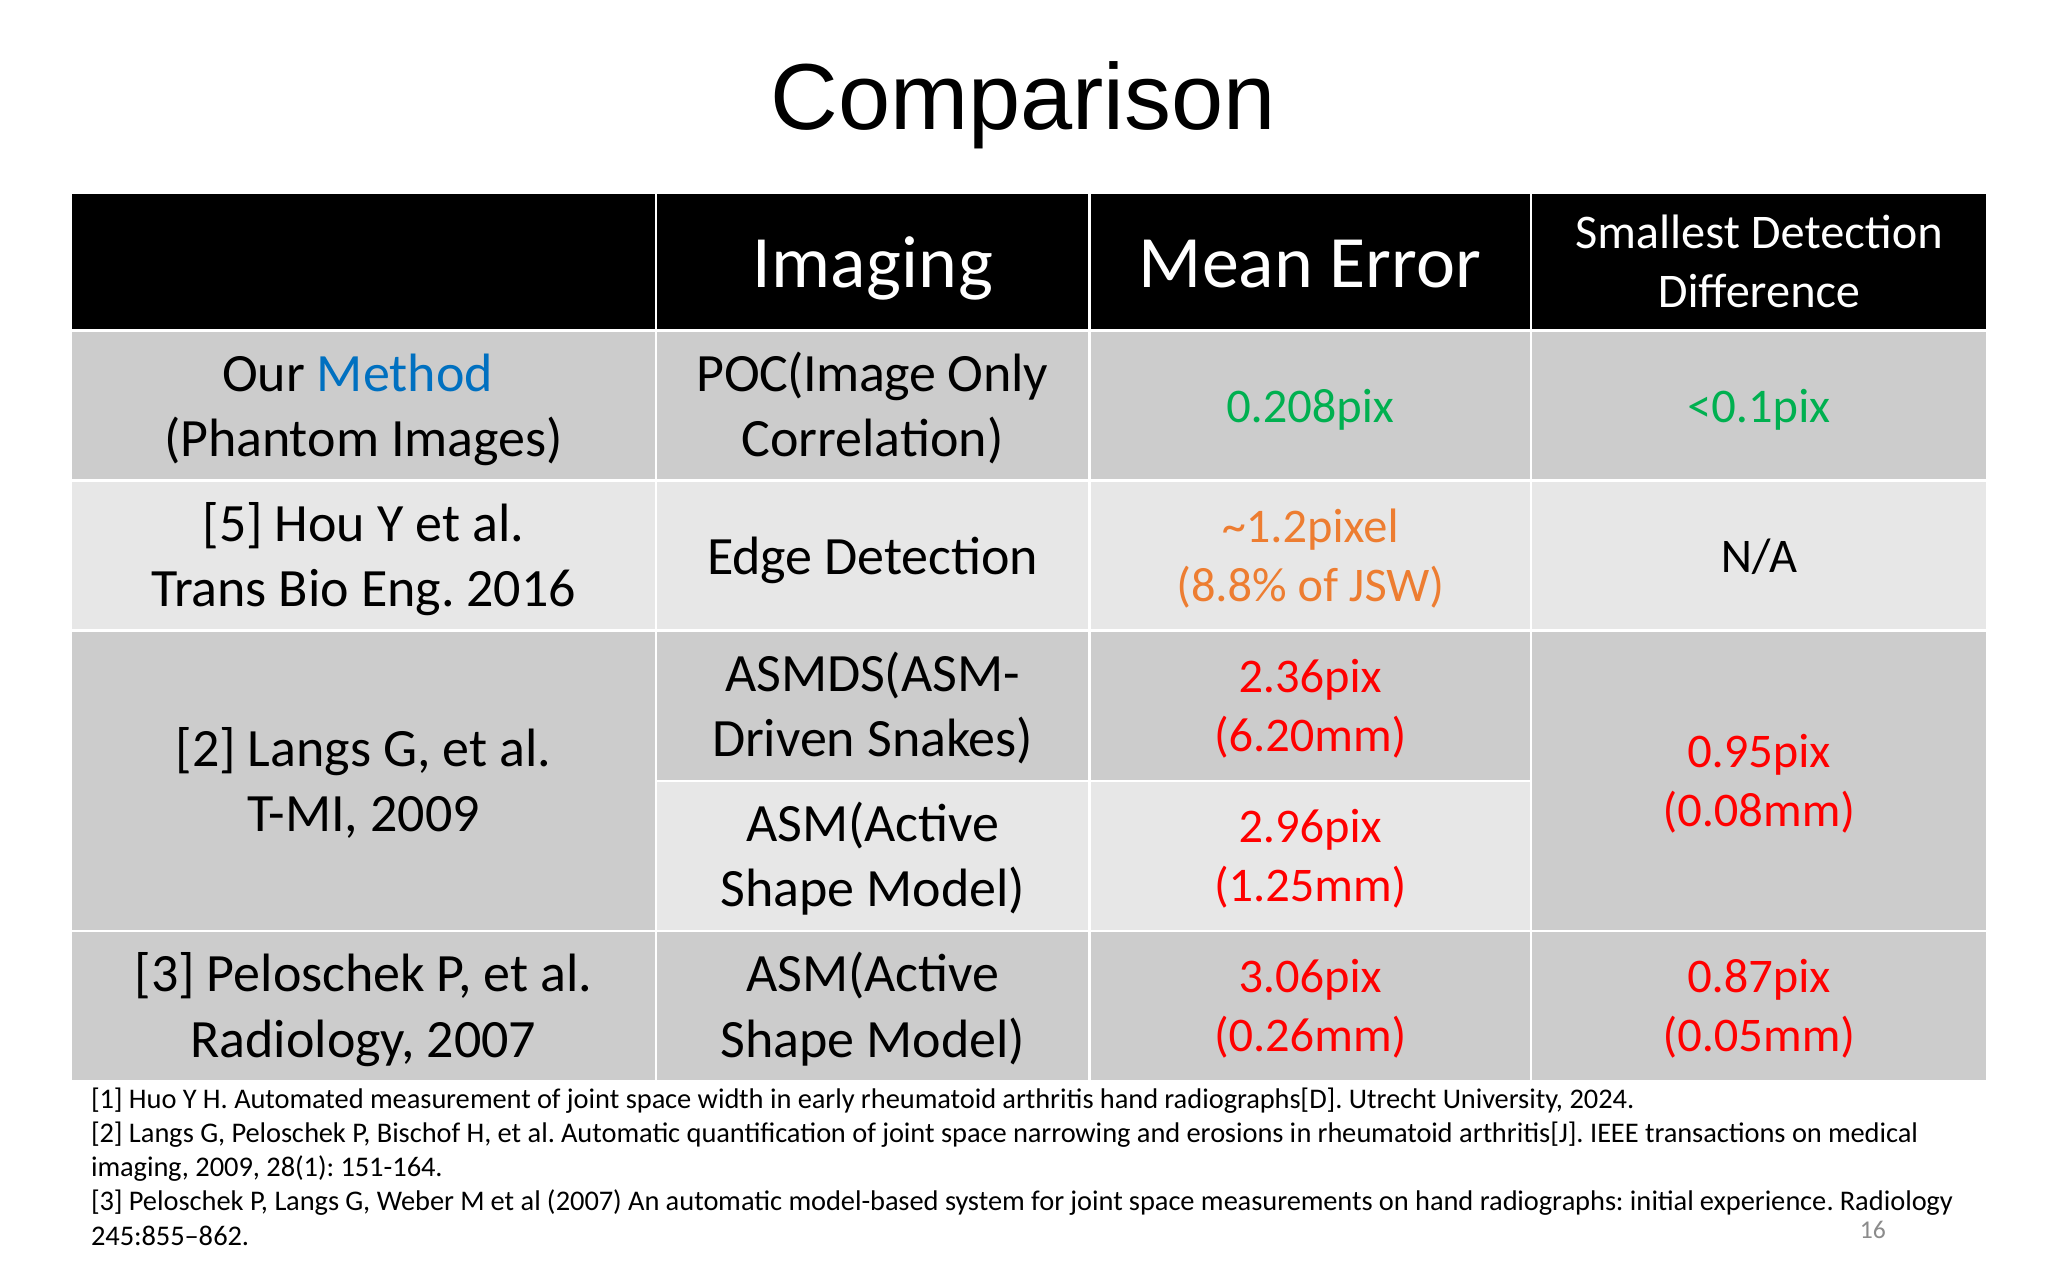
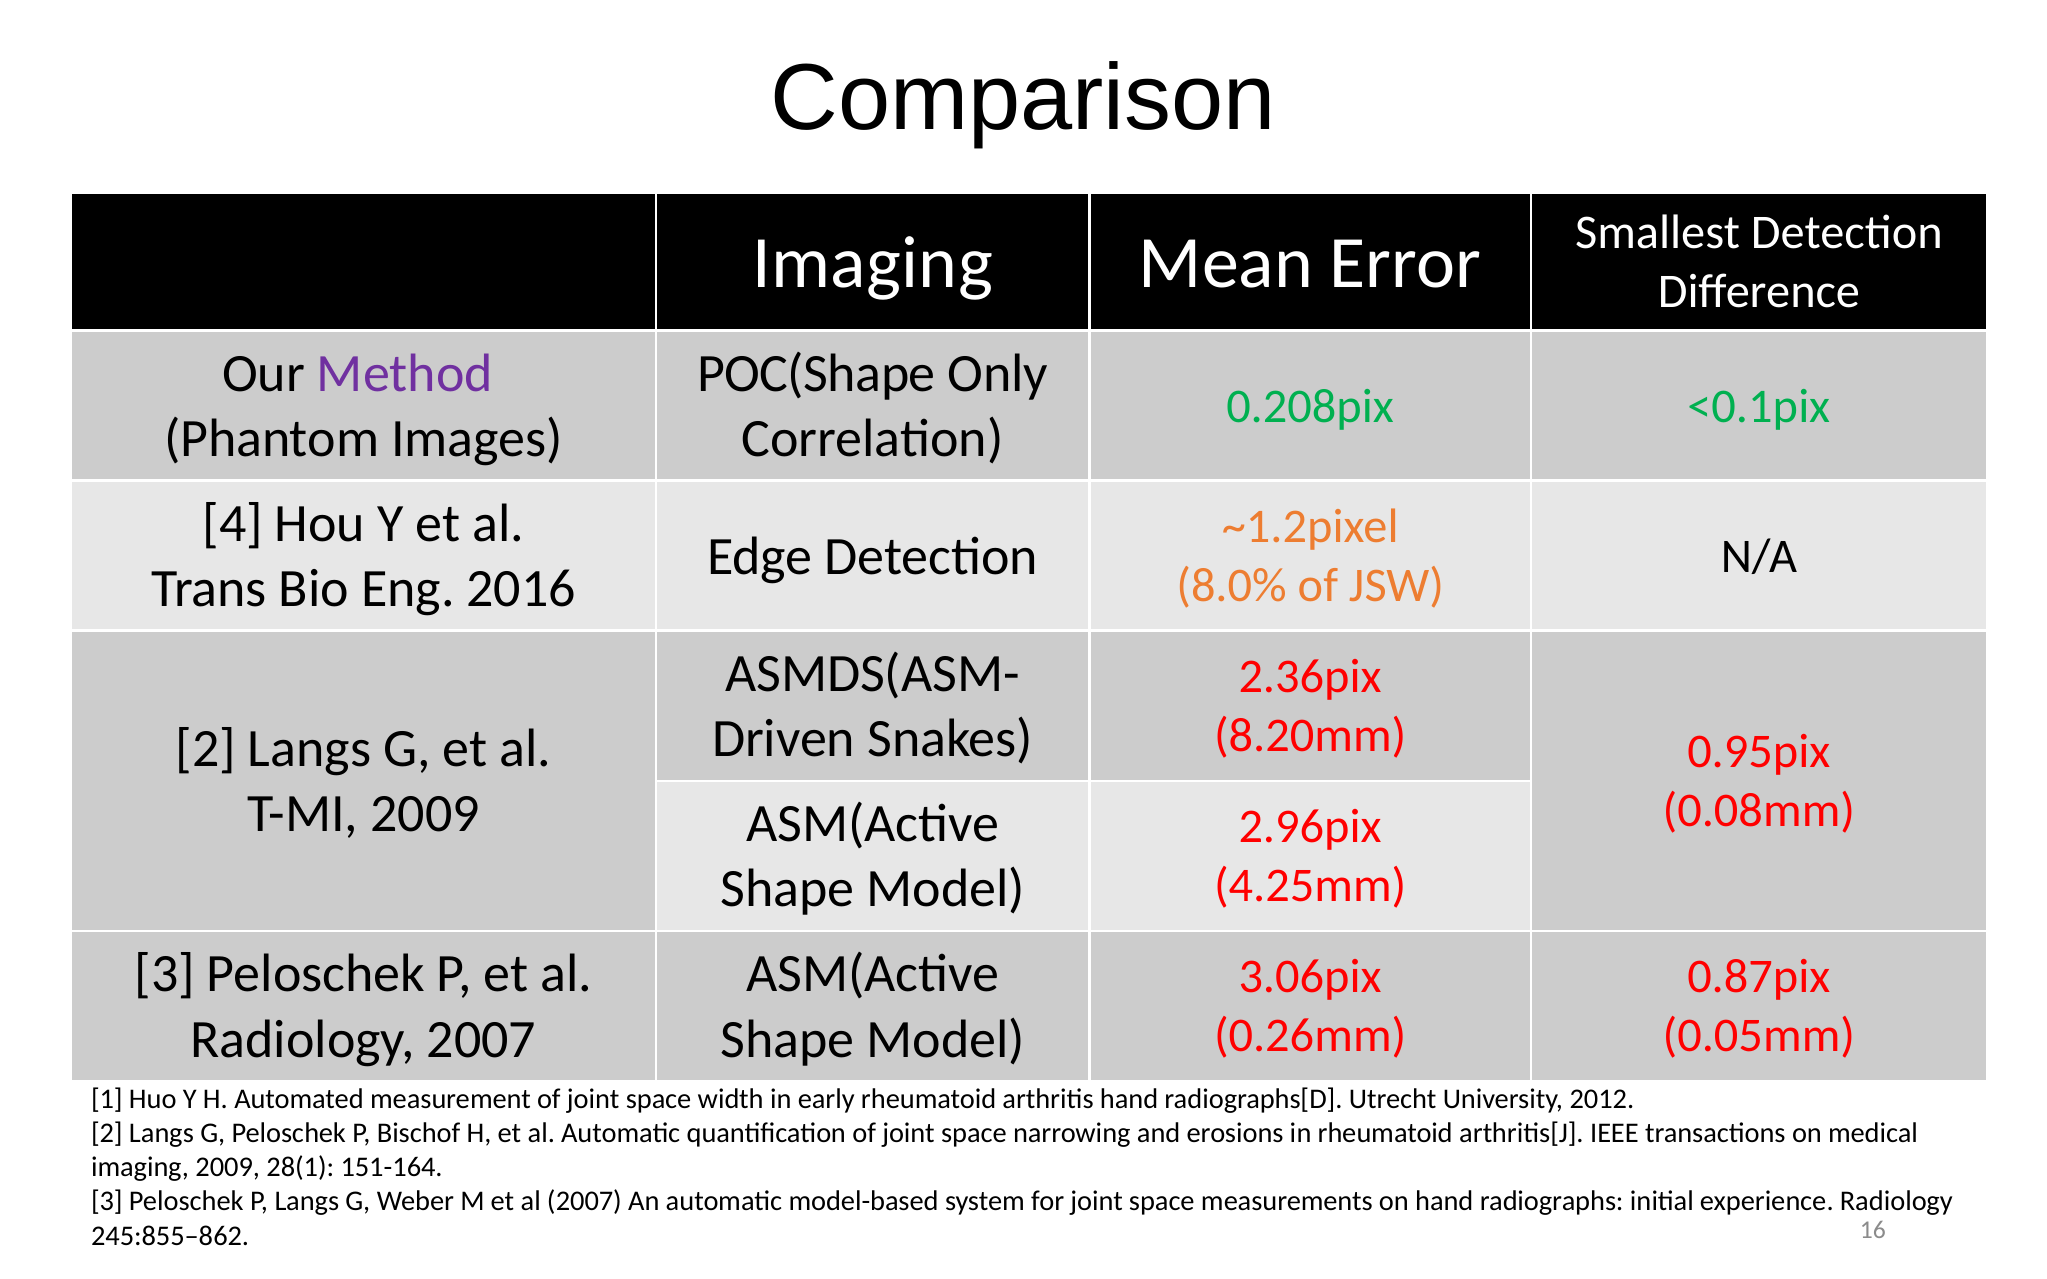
Method colour: blue -> purple (405, 373)
POC(Image: POC(Image -> POC(Shape (816, 373)
5: 5 -> 4 (233, 524)
8.8%: 8.8% -> 8.0% (1232, 586)
6.20mm: 6.20mm -> 8.20mm (1310, 736)
1.25mm: 1.25mm -> 4.25mm (1310, 886)
2024: 2024 -> 2012 (1602, 1099)
